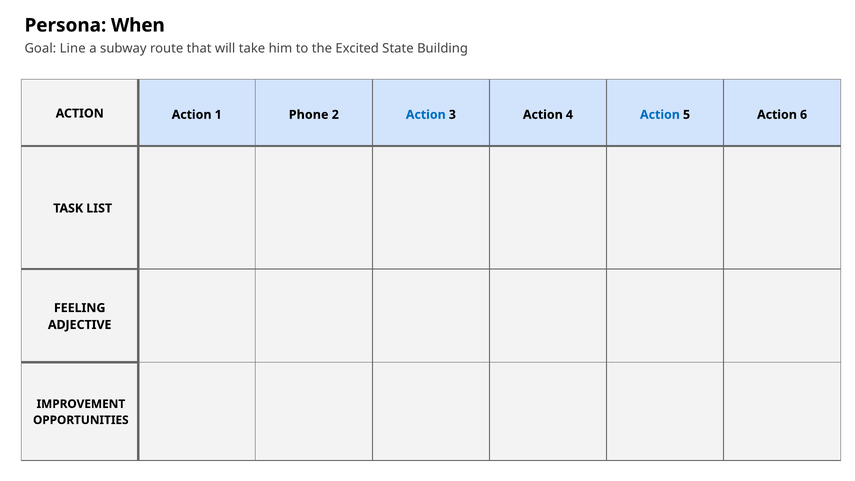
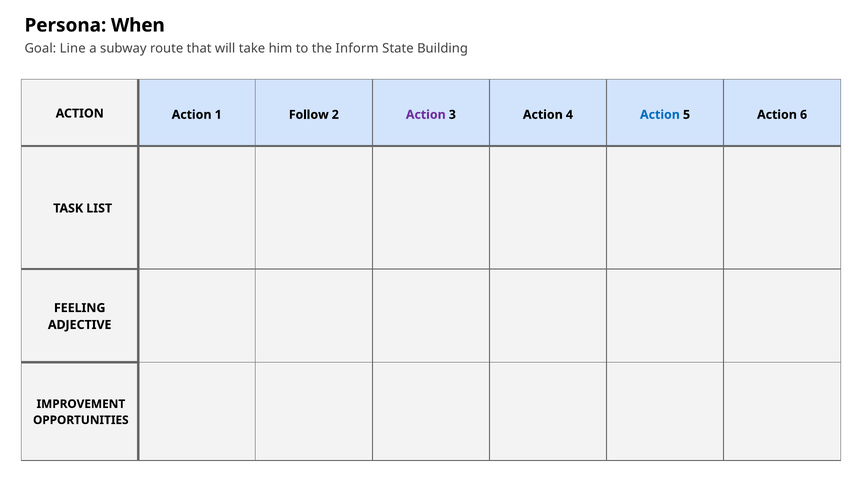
Excited: Excited -> Inform (357, 48)
Phone: Phone -> Follow (309, 115)
Action colour: blue -> purple (426, 115)
